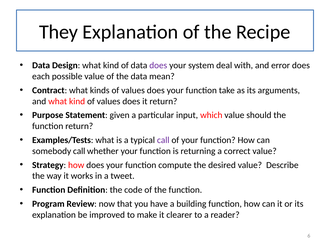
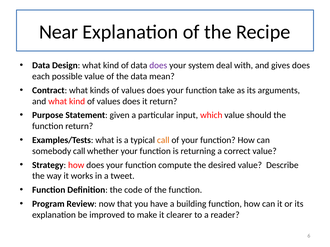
They: They -> Near (59, 32)
error: error -> gives (281, 66)
call colour: purple -> orange (163, 140)
